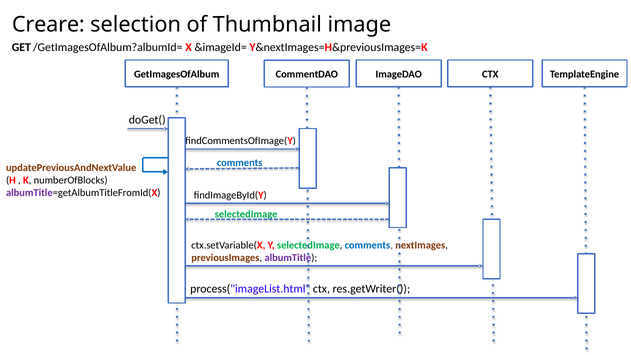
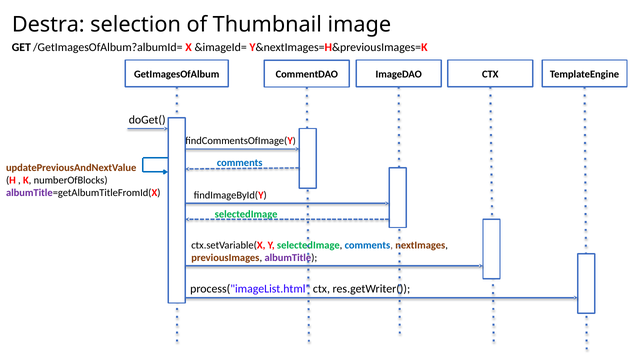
Creare: Creare -> Destra (48, 25)
